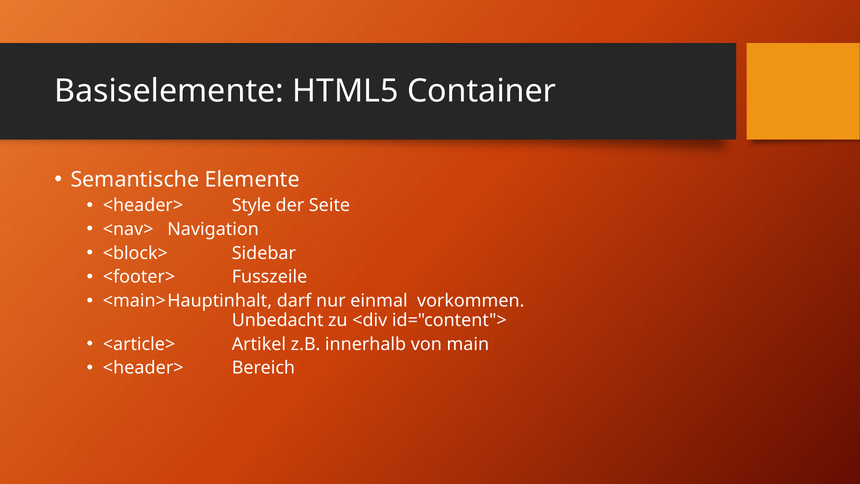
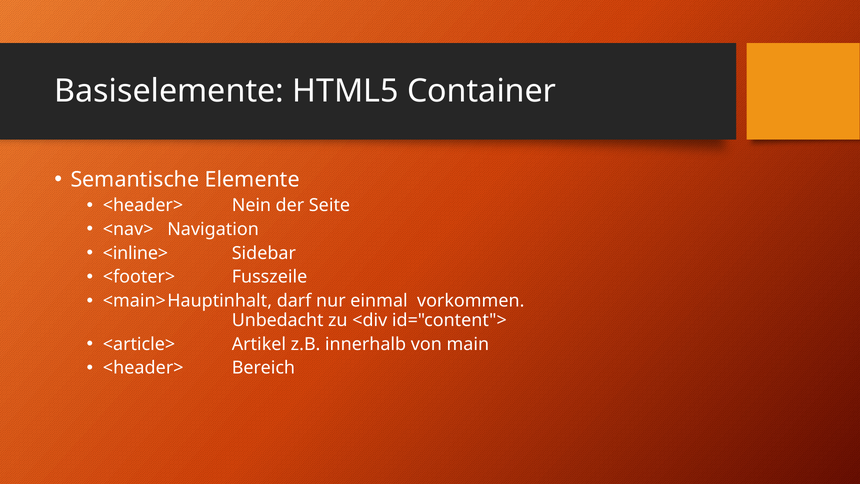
Style: Style -> Nein (251, 205)
<block>: <block> -> <inline> (135, 253)
